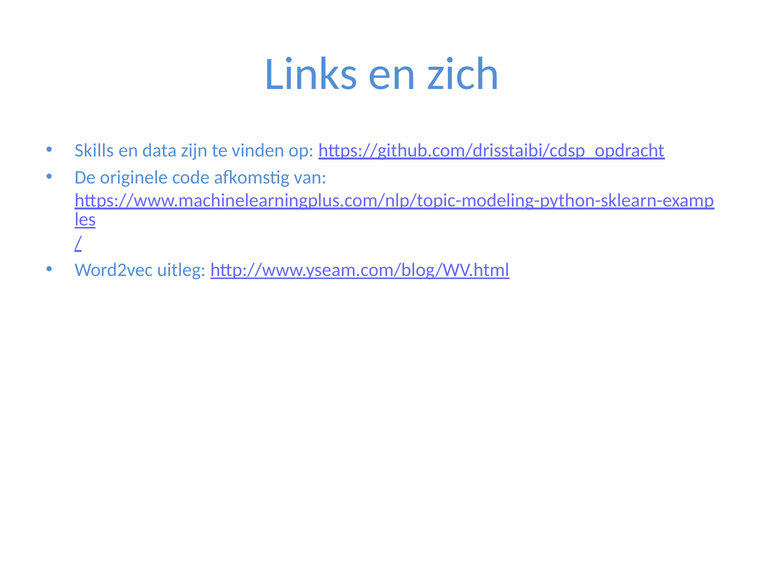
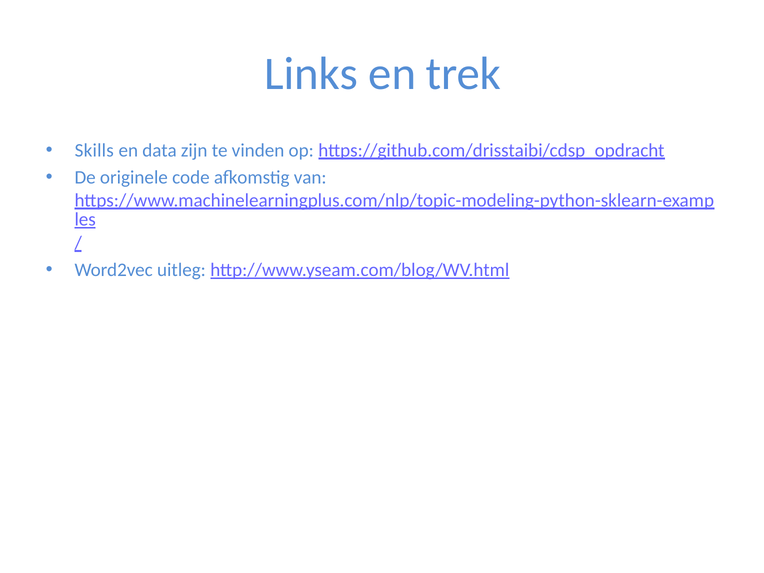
zich: zich -> trek (463, 74)
